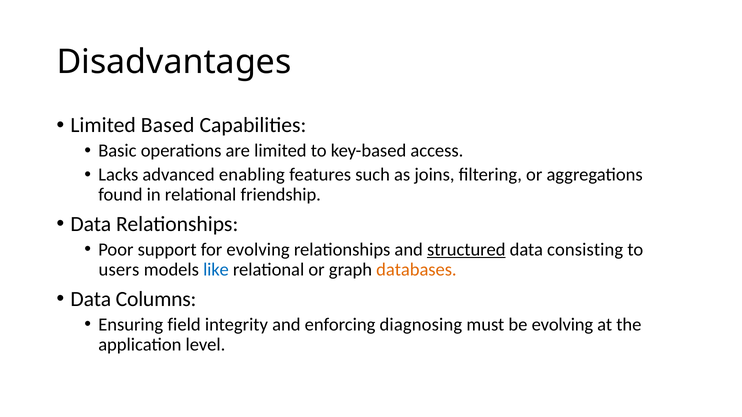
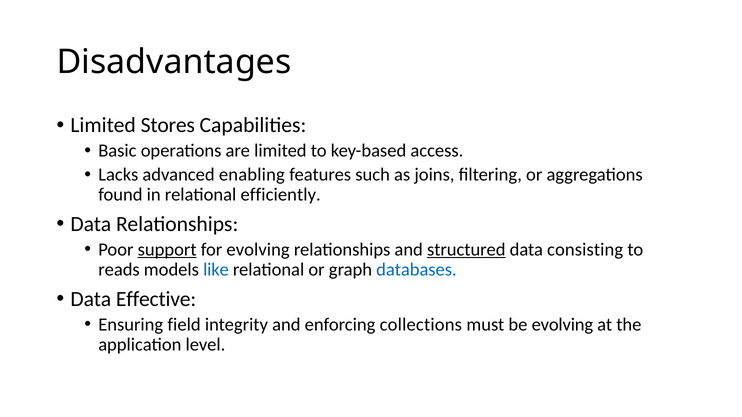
Based: Based -> Stores (168, 125)
friendship: friendship -> efficiently (281, 195)
support underline: none -> present (167, 250)
users: users -> reads (119, 270)
databases colour: orange -> blue (416, 270)
Columns: Columns -> Effective (156, 299)
diagnosing: diagnosing -> collections (421, 325)
